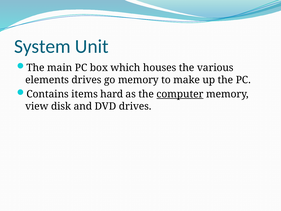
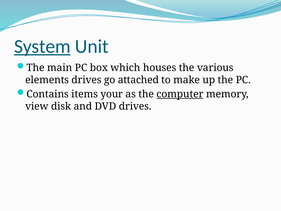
System underline: none -> present (42, 46)
go memory: memory -> attached (138, 80)
hard: hard -> your (112, 94)
